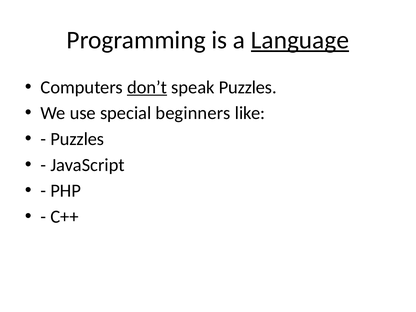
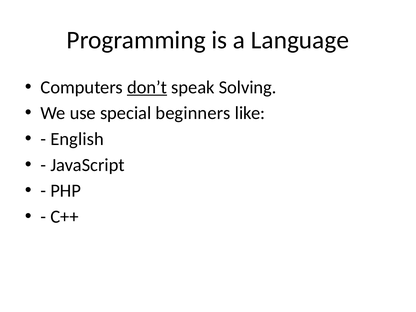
Language underline: present -> none (300, 40)
speak Puzzles: Puzzles -> Solving (248, 87)
Puzzles: Puzzles -> English (77, 139)
